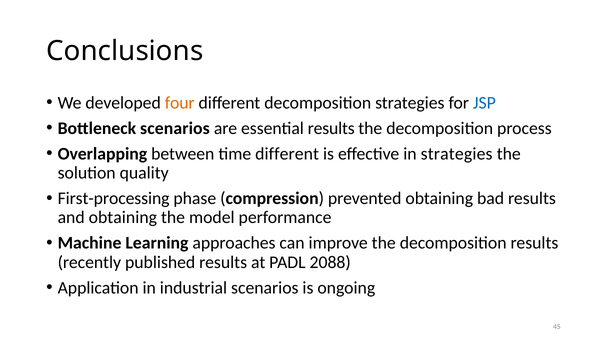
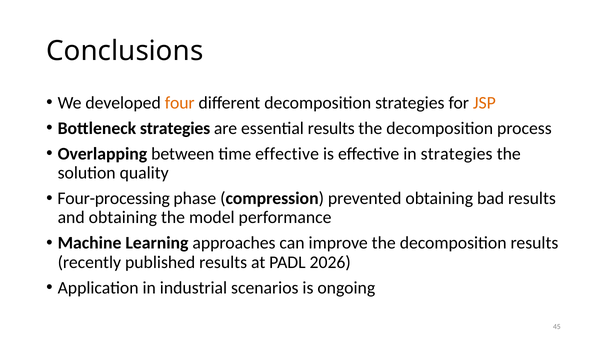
JSP colour: blue -> orange (484, 103)
Bottleneck scenarios: scenarios -> strategies (175, 128)
time different: different -> effective (287, 154)
First-processing: First-processing -> Four-processing (114, 198)
2088: 2088 -> 2026 (330, 262)
